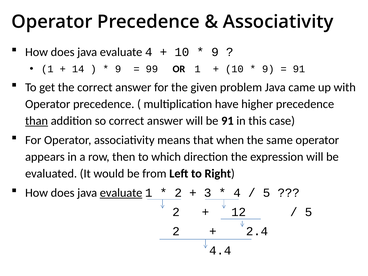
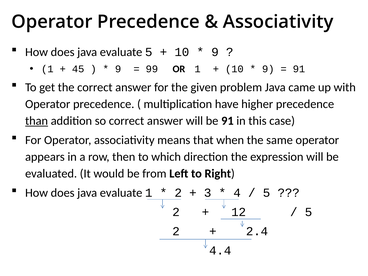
evaluate 4: 4 -> 5 (149, 52)
14: 14 -> 45 (78, 69)
evaluate underline: present -> none (121, 193)
